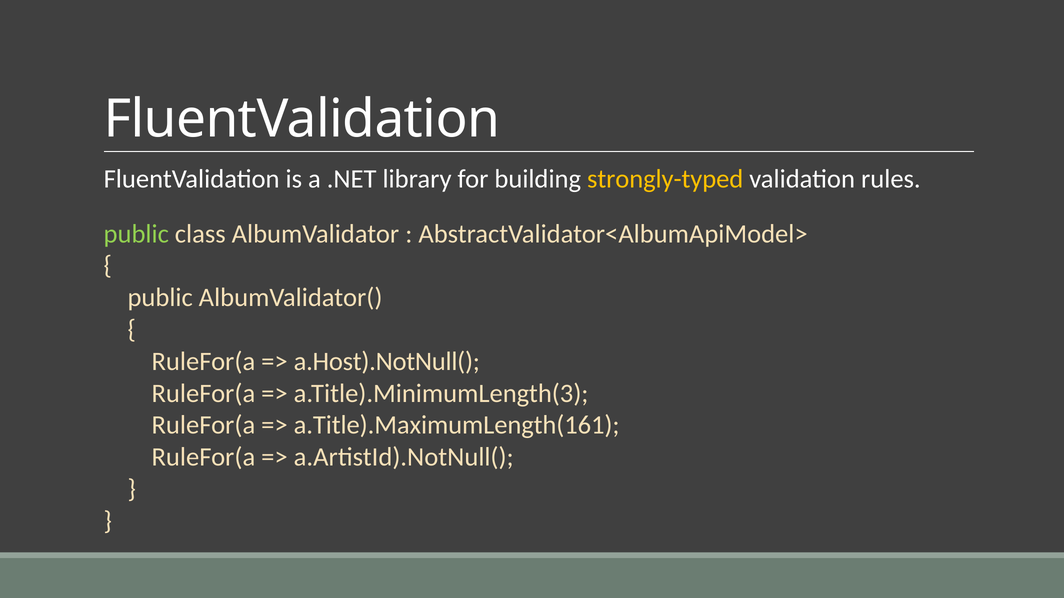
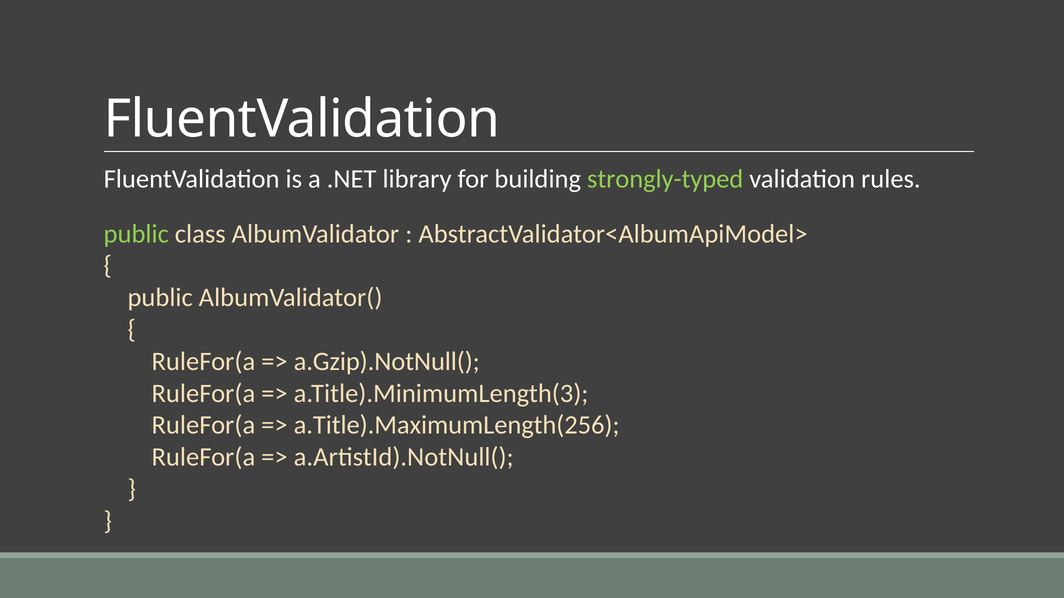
strongly-typed colour: yellow -> light green (665, 179)
a.Host).NotNull(: a.Host).NotNull( -> a.Gzip).NotNull( (387, 362)
a.Title).MaximumLength(161: a.Title).MaximumLength(161 -> a.Title).MaximumLength(256 (457, 426)
